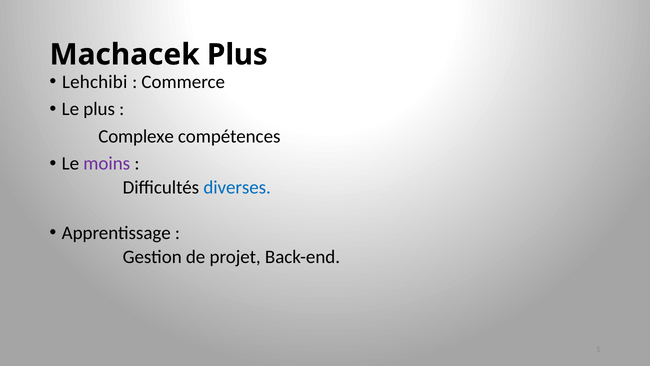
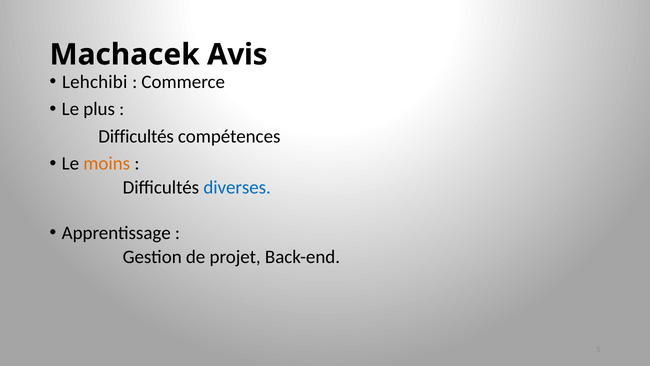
Plus: Plus -> Avis (237, 55)
Complexe: Complexe -> Difficultés (136, 136)
moins colour: purple -> orange (107, 164)
